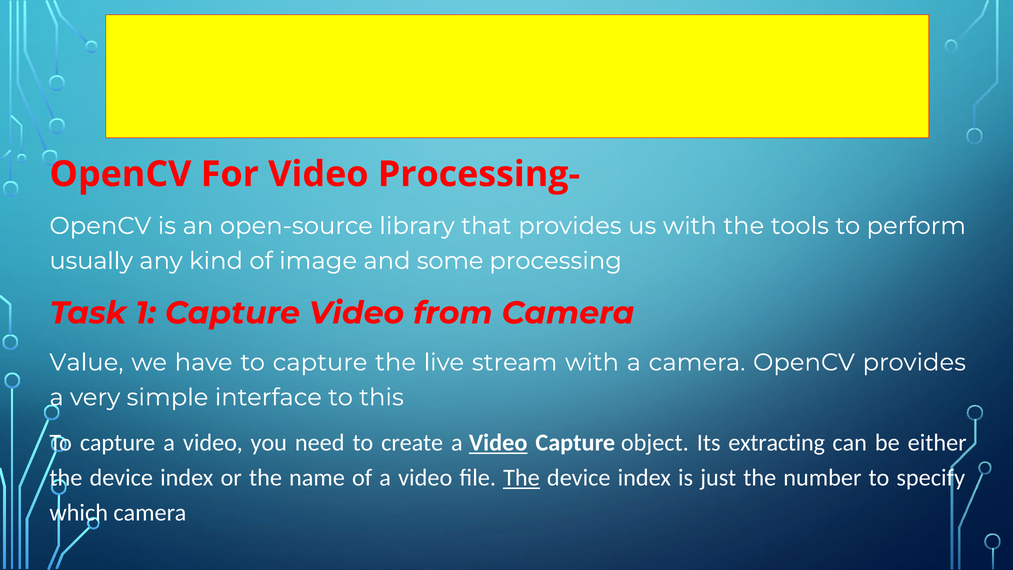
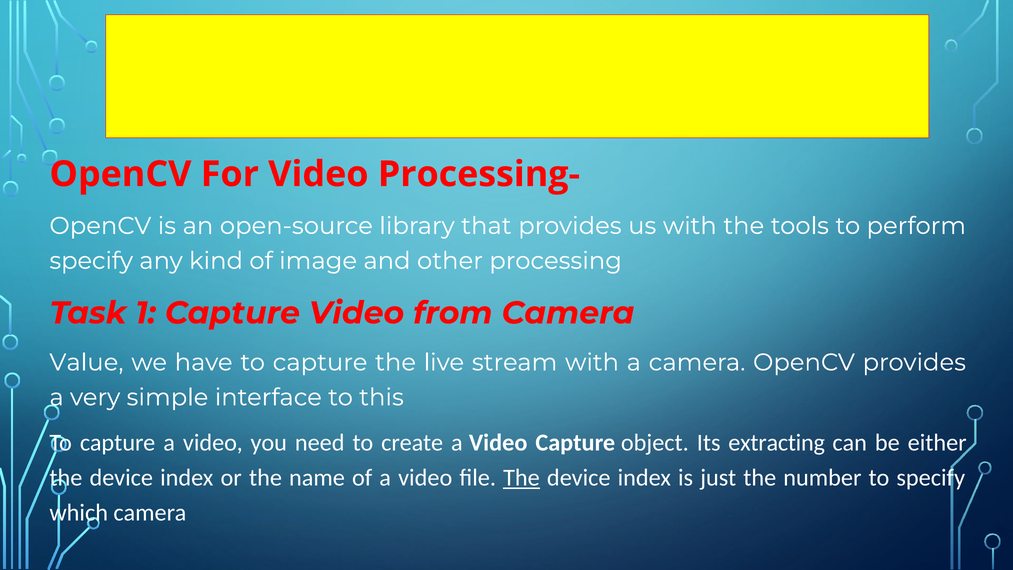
usually: usually -> specify (91, 261)
some: some -> other (450, 261)
Video underline: present -> none (498, 443)
